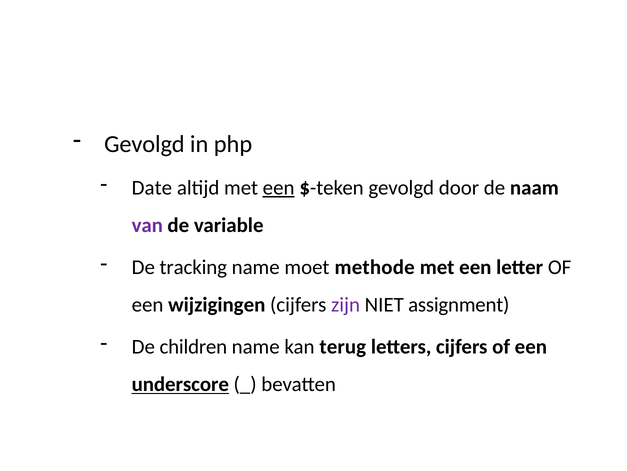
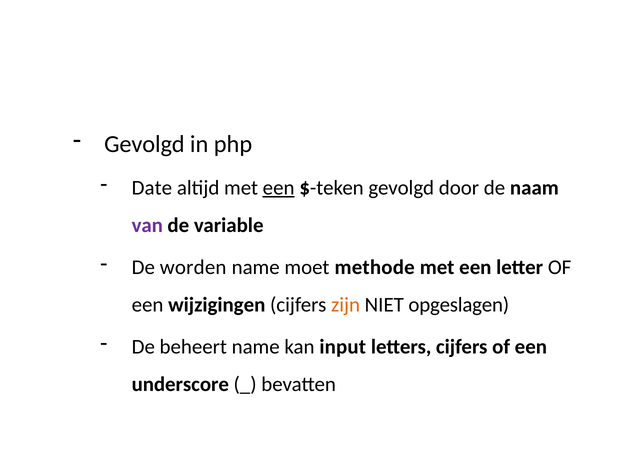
tracking: tracking -> worden (193, 267)
zijn colour: purple -> orange (346, 305)
assignment: assignment -> opgeslagen (459, 305)
children: children -> beheert (193, 346)
terug: terug -> input (343, 346)
underscore underline: present -> none (180, 384)
